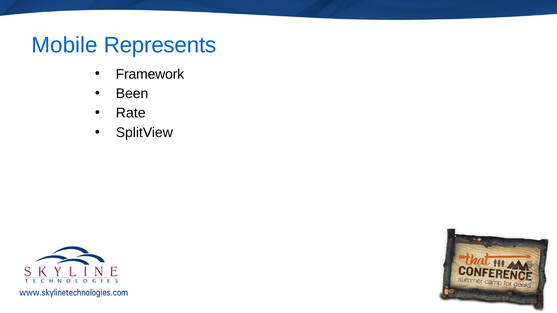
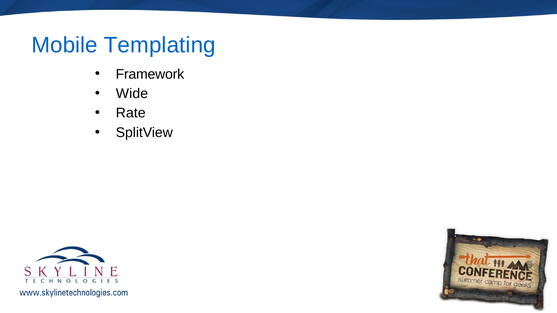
Represents: Represents -> Templating (160, 45)
Been: Been -> Wide (132, 94)
